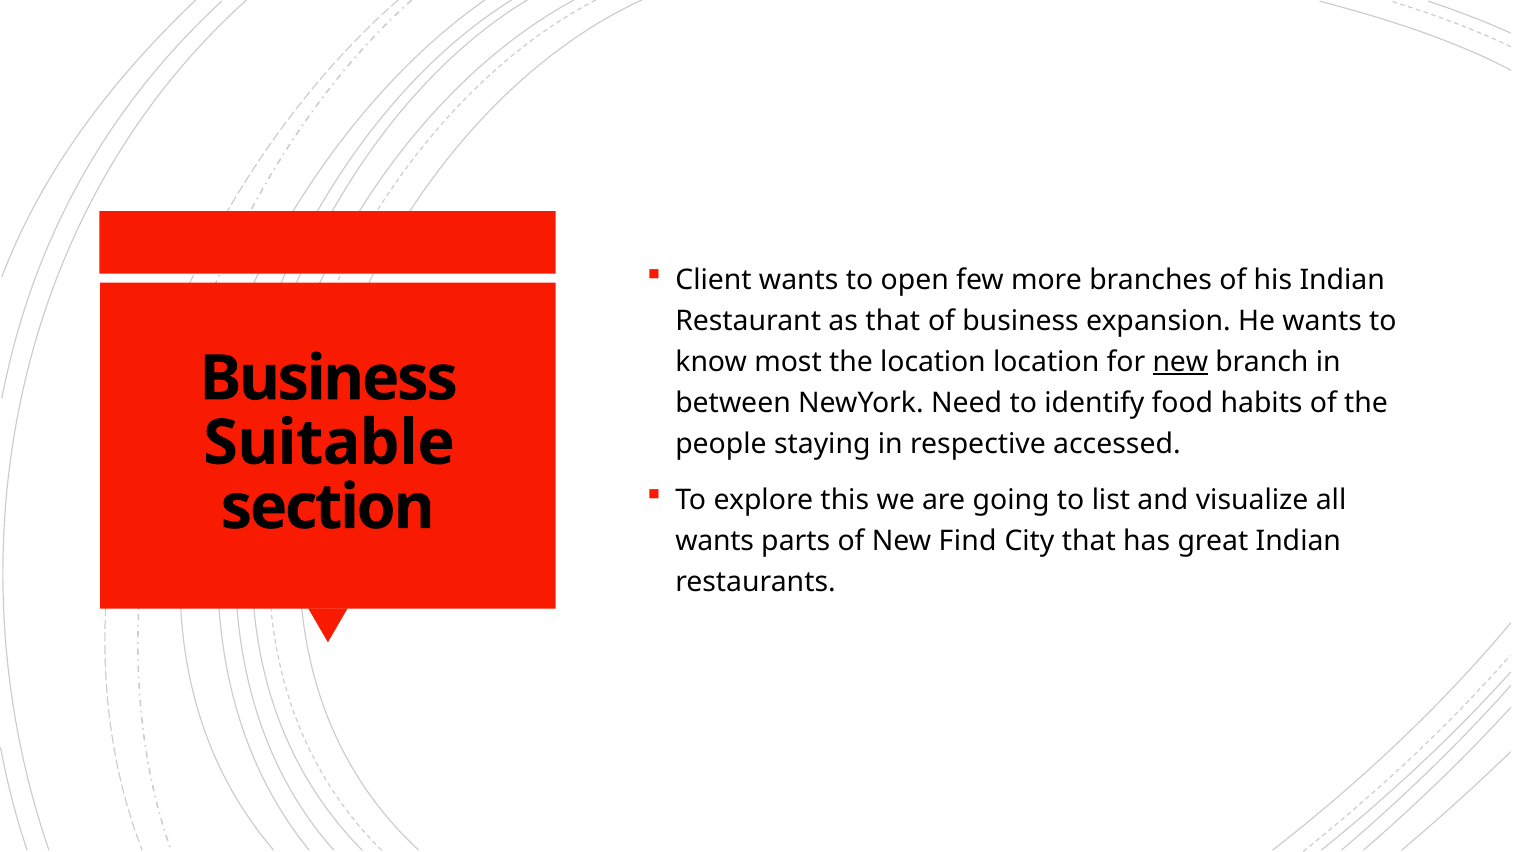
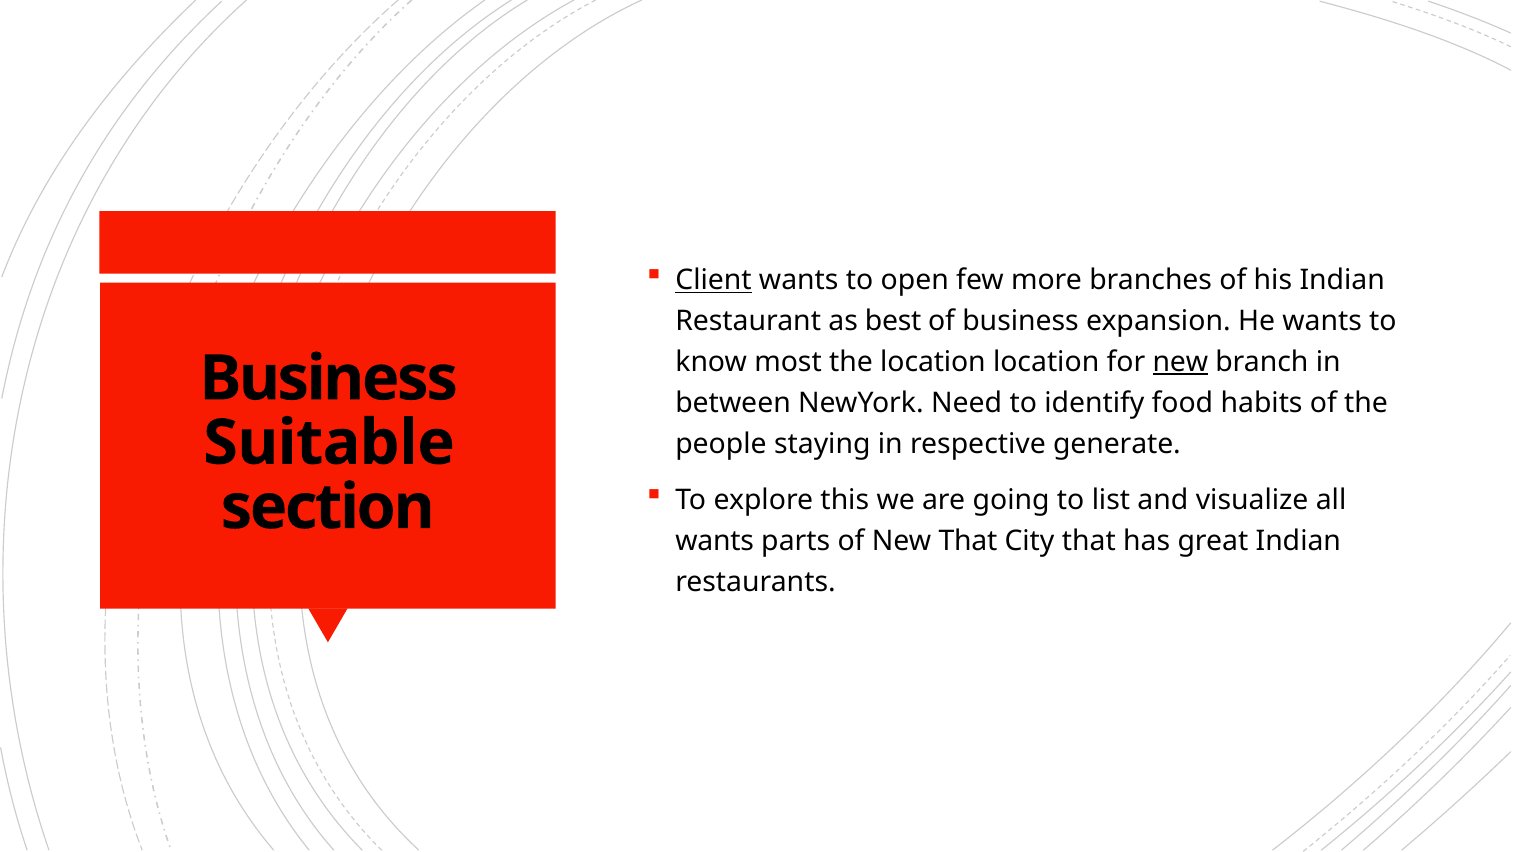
Client underline: none -> present (713, 280)
as that: that -> best (893, 321)
accessed: accessed -> generate (1117, 444)
New Find: Find -> That (968, 541)
